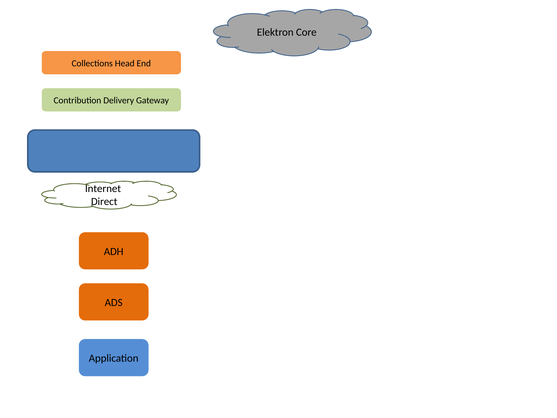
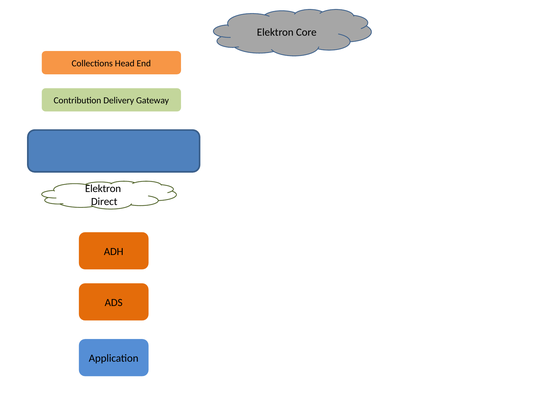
Internet: Internet -> Elektron (103, 189)
